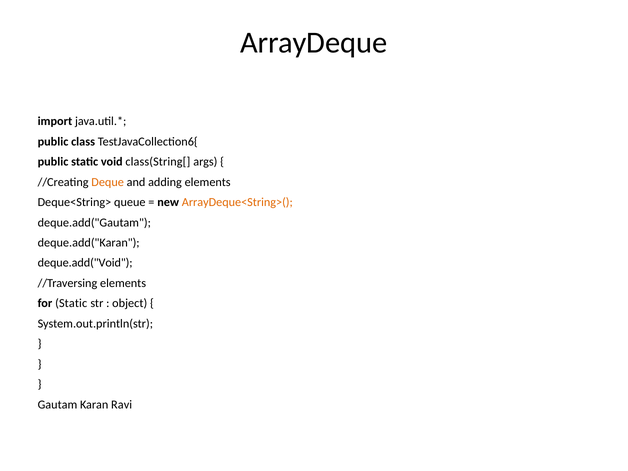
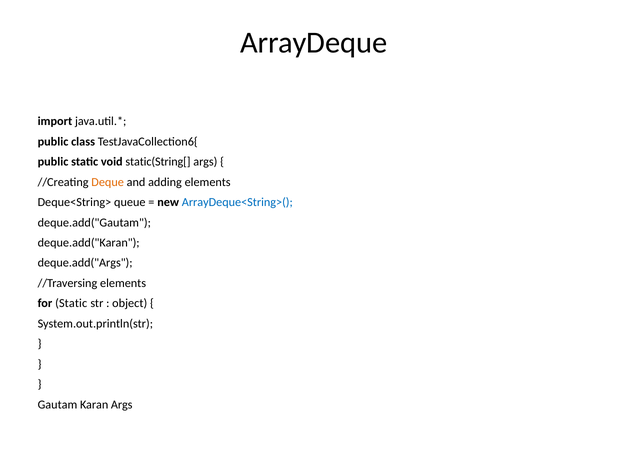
class(String[: class(String[ -> static(String[ (158, 162)
ArrayDeque<String>( colour: orange -> blue (237, 202)
deque.add("Void: deque.add("Void -> deque.add("Args (85, 263)
Karan Ravi: Ravi -> Args (122, 405)
